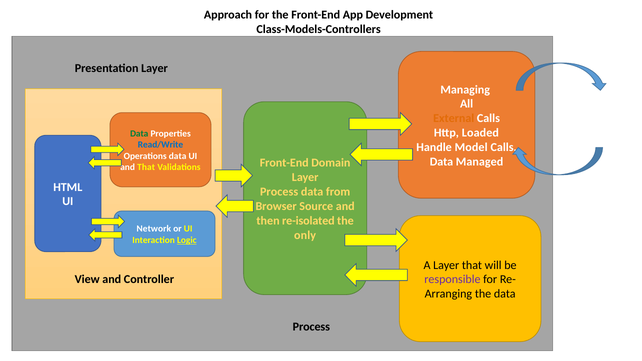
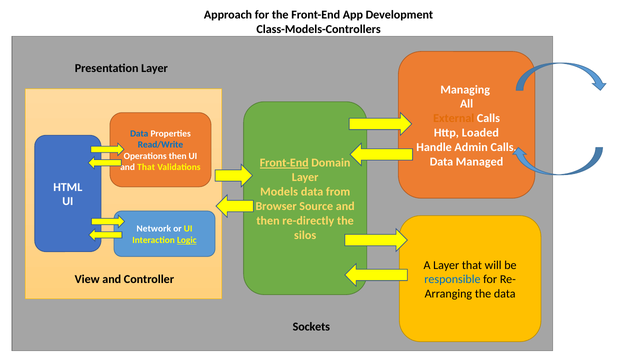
Data colour: green -> blue (139, 134)
Model: Model -> Admin (471, 147)
Operations data: data -> then (178, 156)
Front-End underline: none -> present (284, 163)
Process: Process -> Models (279, 192)
re-isolated: re-isolated -> re-directly (308, 221)
only: only -> silos (305, 235)
responsible colour: purple -> blue (452, 280)
Process: Process -> Sockets (311, 327)
